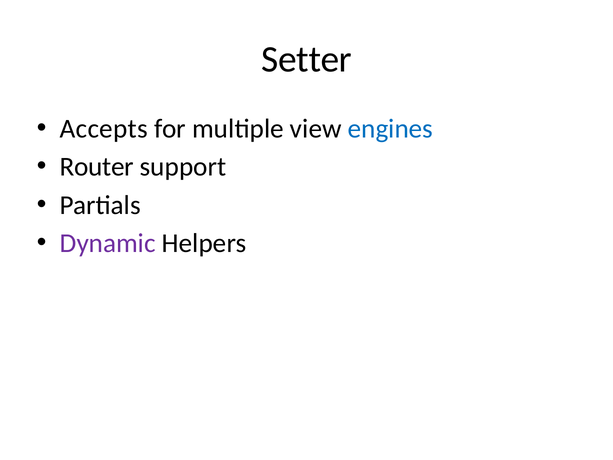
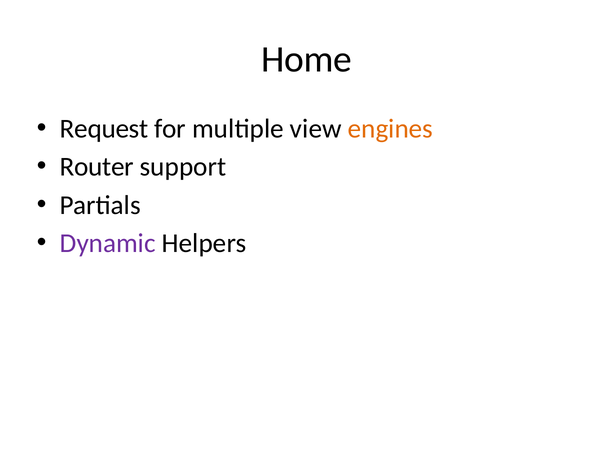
Setter: Setter -> Home (307, 59)
Accepts: Accepts -> Request (104, 129)
engines colour: blue -> orange (390, 129)
